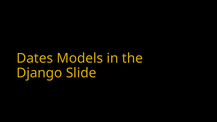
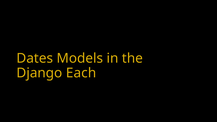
Slide: Slide -> Each (81, 73)
